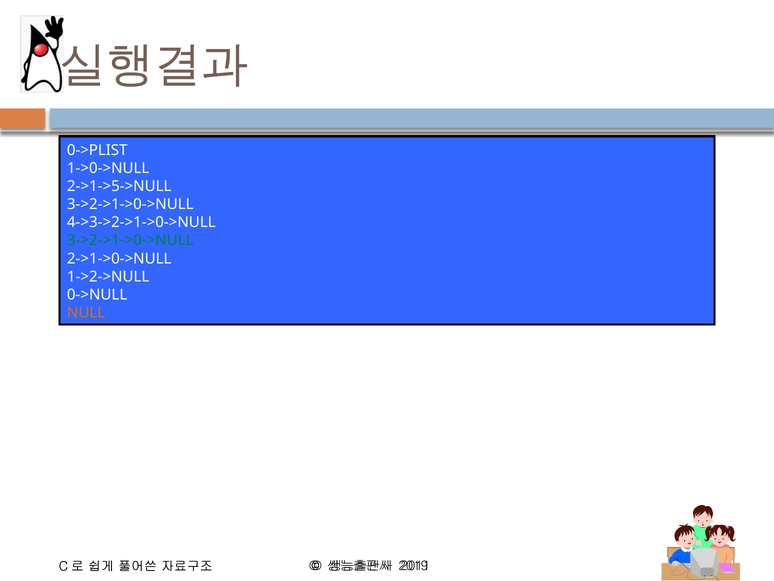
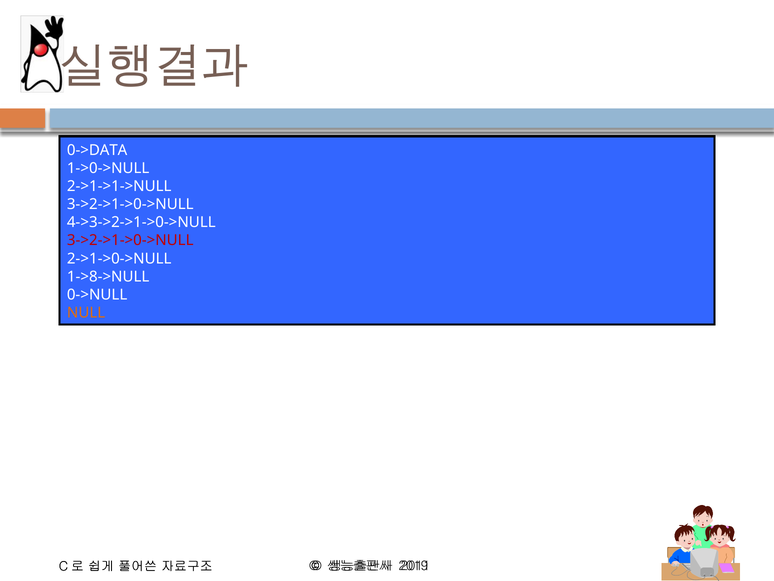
0->PLIST: 0->PLIST -> 0->DATA (97, 150)
2->1->5->NULL: 2->1->5->NULL -> 2->1->1->NULL (119, 186)
3->2->1->0->NULL colour: green -> red (130, 240)
1->2->NULL: 1->2->NULL -> 1->8->NULL (108, 276)
